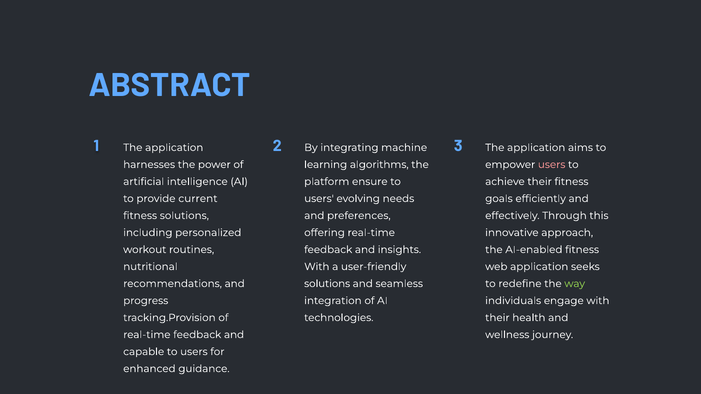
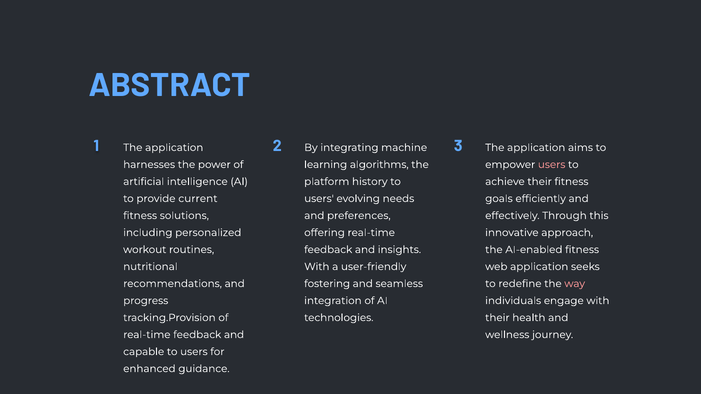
ensure: ensure -> history (370, 182)
solutions: solutions -> fostering (327, 284)
way colour: light green -> pink (575, 284)
